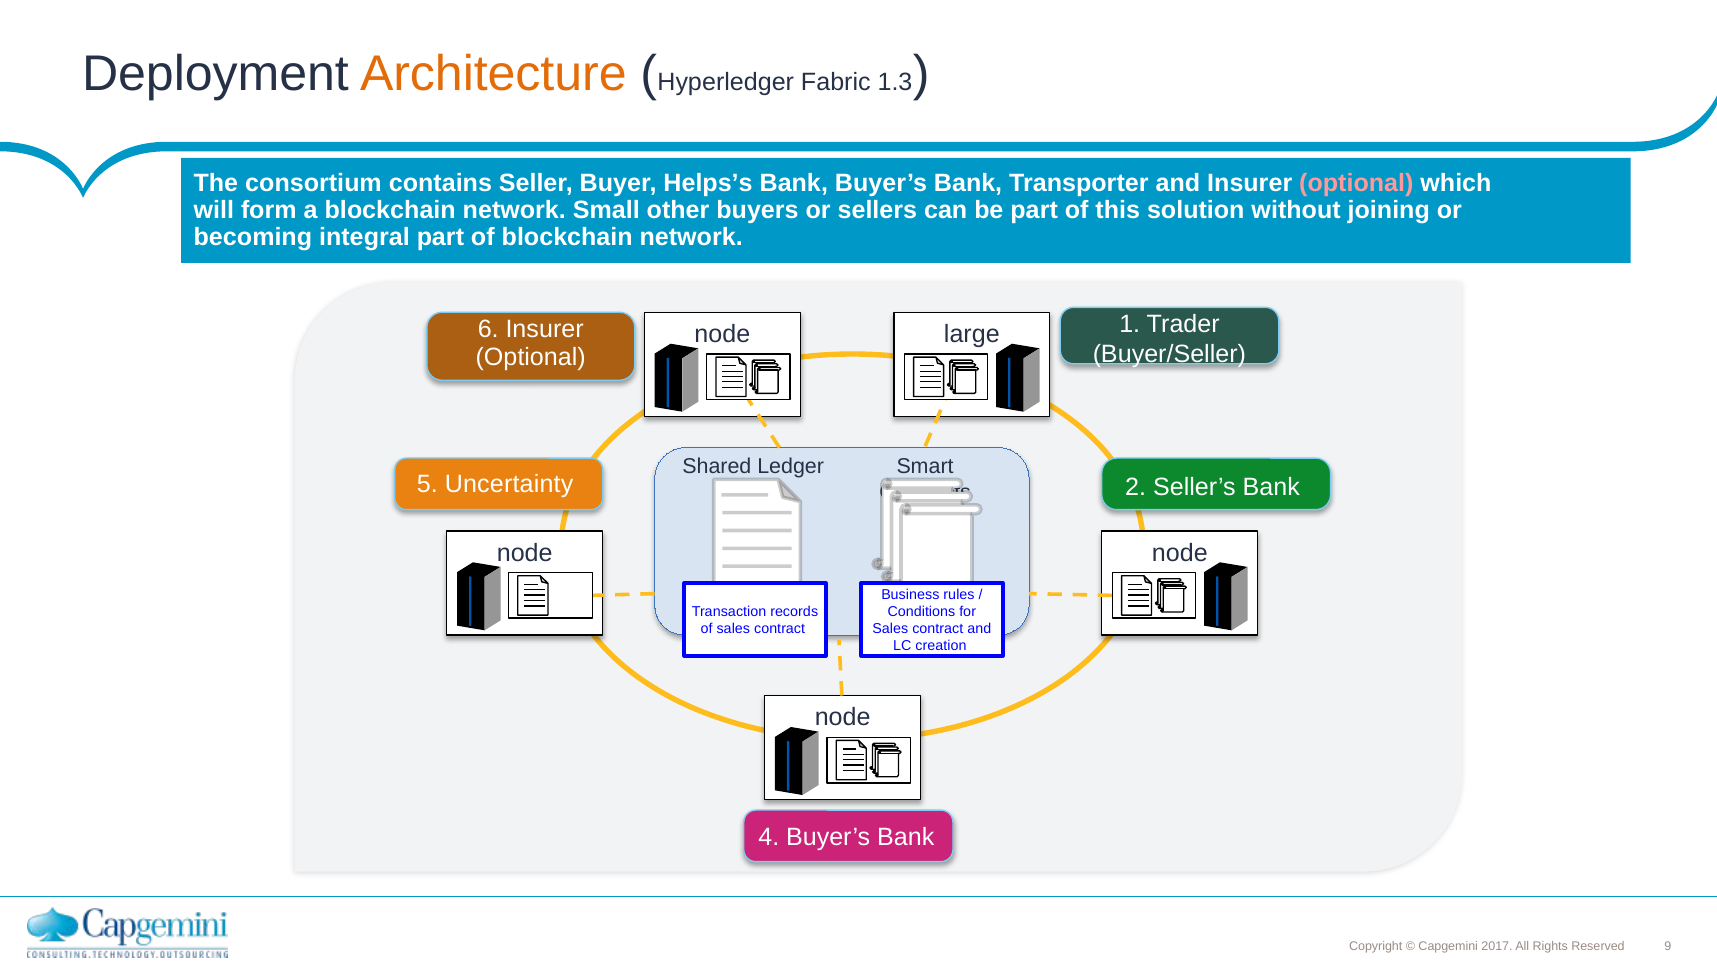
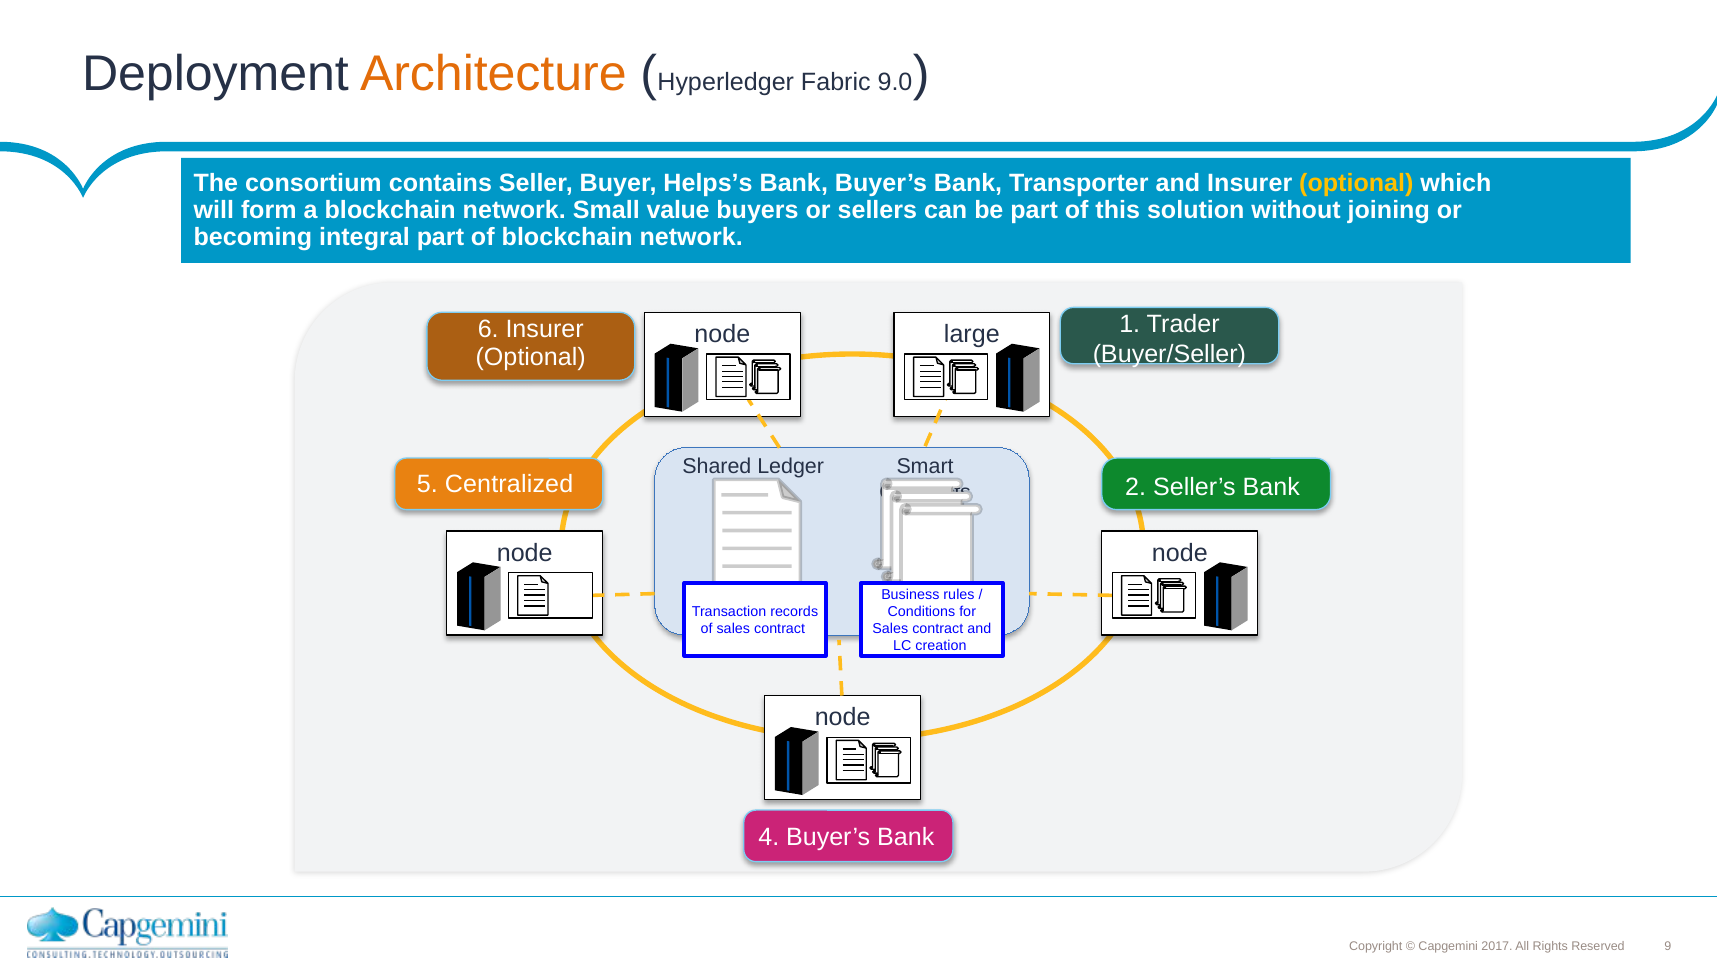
1.3: 1.3 -> 9.0 (895, 82)
optional colour: pink -> yellow (1356, 183)
other: other -> value (678, 210)
Uncertainty: Uncertainty -> Centralized (509, 484)
